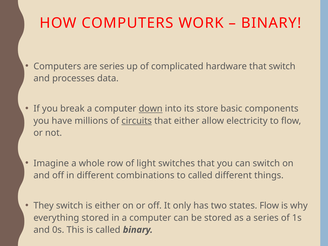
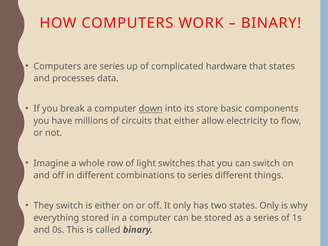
that switch: switch -> states (282, 66)
circuits underline: present -> none (137, 121)
to called: called -> series (200, 175)
states Flow: Flow -> Only (269, 206)
